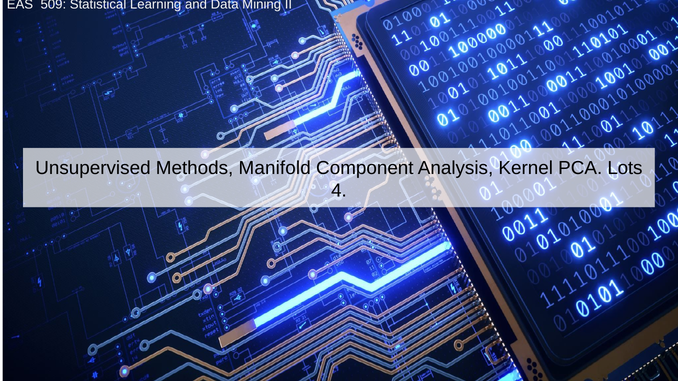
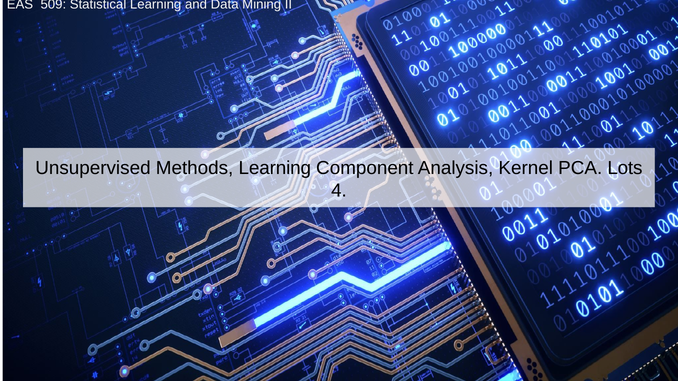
Methods Manifold: Manifold -> Learning (275, 168)
